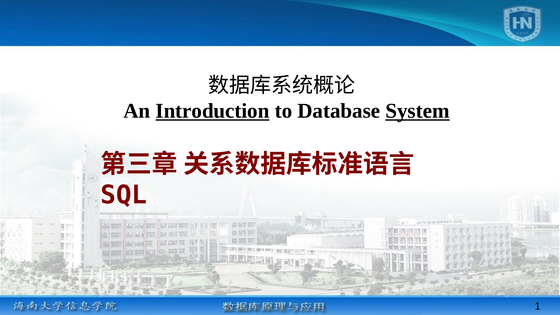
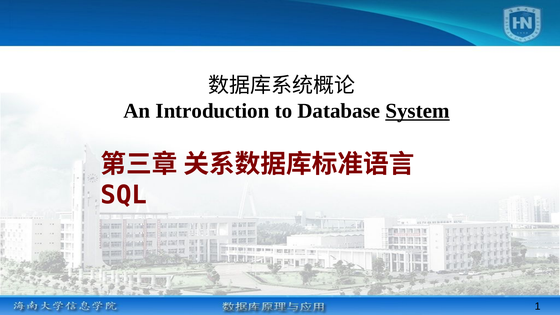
Introduction underline: present -> none (213, 111)
